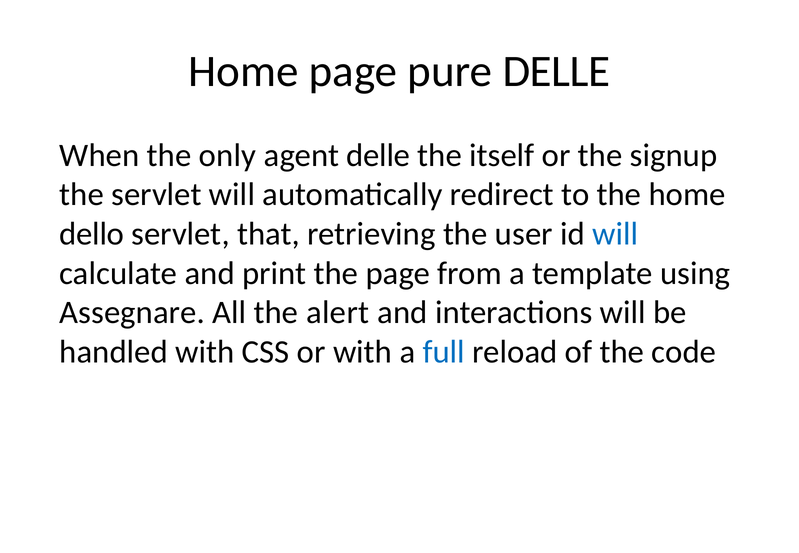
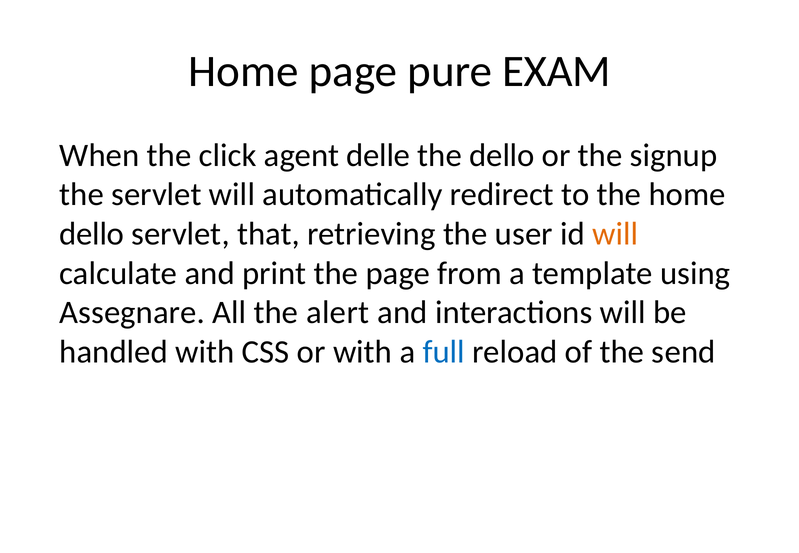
pure DELLE: DELLE -> EXAM (556, 71)
only: only -> click (228, 155)
the itself: itself -> dello (502, 155)
will colour: blue -> orange (615, 234)
code: code -> send (684, 352)
